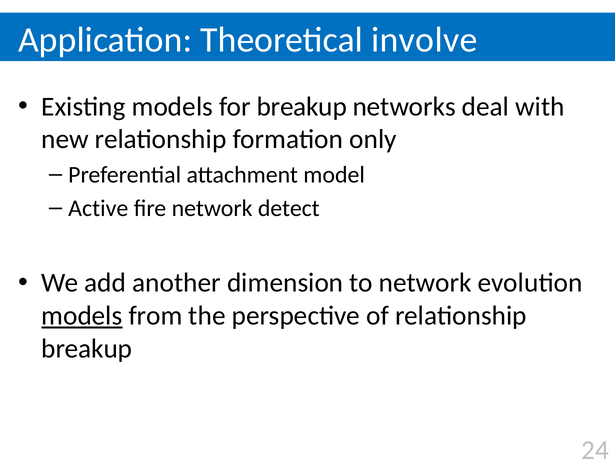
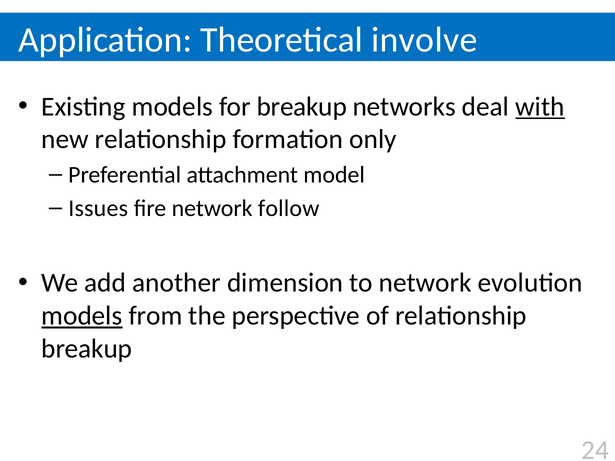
with underline: none -> present (540, 107)
Active: Active -> Issues (98, 208)
detect: detect -> follow (289, 208)
